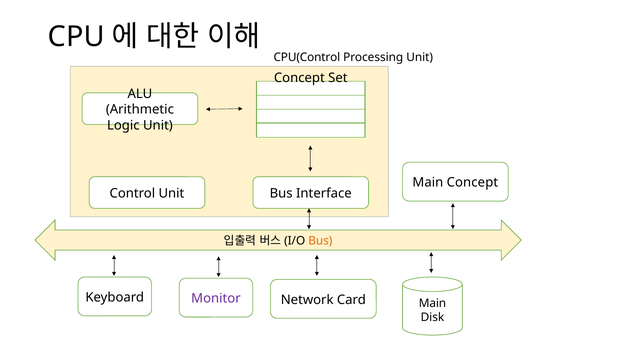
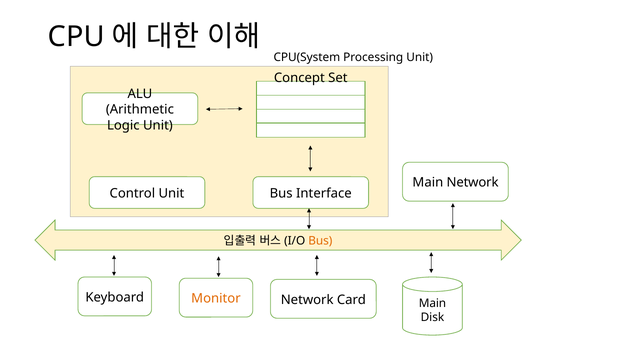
CPU(Control: CPU(Control -> CPU(System (307, 57)
Main Concept: Concept -> Network (473, 183)
Monitor colour: purple -> orange (216, 298)
